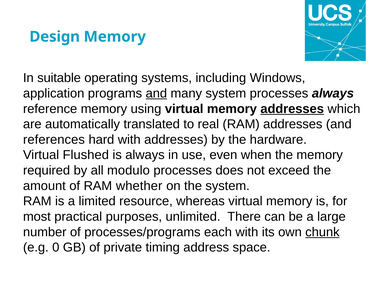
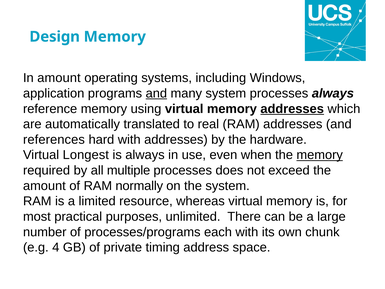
In suitable: suitable -> amount (59, 78)
Flushed: Flushed -> Longest (86, 155)
memory underline: none -> present (320, 155)
modulo: modulo -> multiple (129, 170)
whether: whether -> normally (139, 186)
chunk underline: present -> none (322, 232)
0: 0 -> 4 (56, 247)
